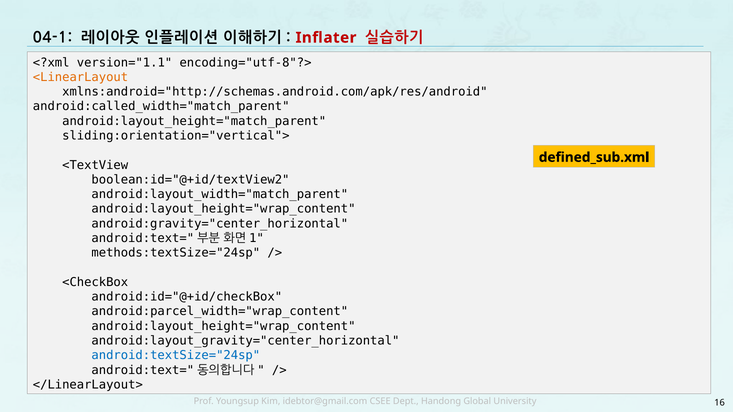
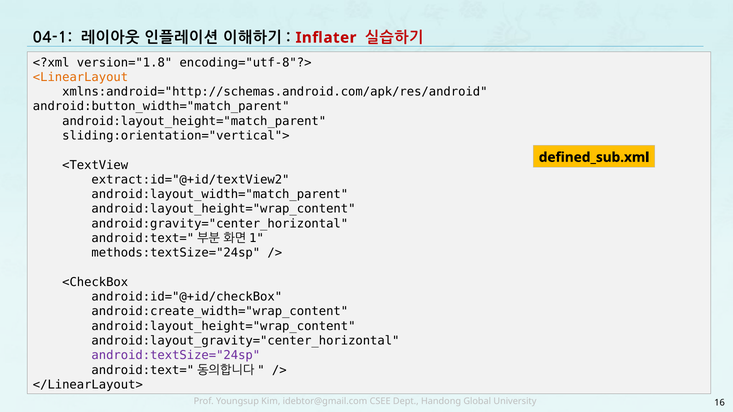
version="1.1: version="1.1 -> version="1.8 (125, 63)
android:called_width="match_parent: android:called_width="match_parent -> android:button_width="match_parent (161, 107)
boolean:id="@+id/textView2: boolean:id="@+id/textView2 -> extract:id="@+id/textView2 (190, 180)
android:parcel_width="wrap_content: android:parcel_width="wrap_content -> android:create_width="wrap_content (220, 312)
android:textSize="24sp colour: blue -> purple (176, 356)
